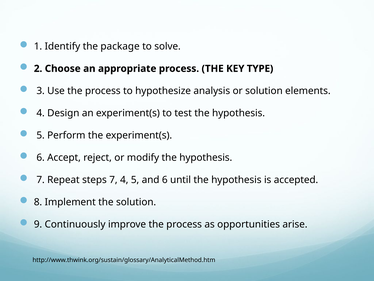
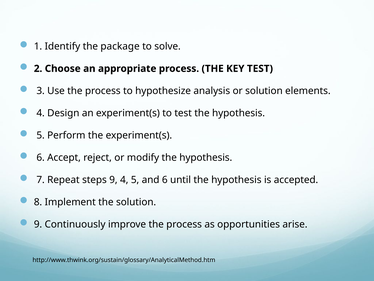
KEY TYPE: TYPE -> TEST (260, 68)
steps 7: 7 -> 9 (113, 180)
